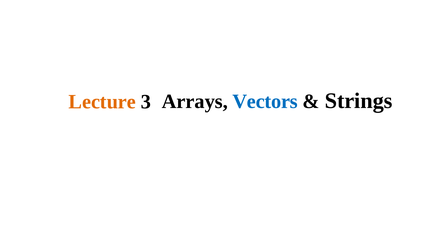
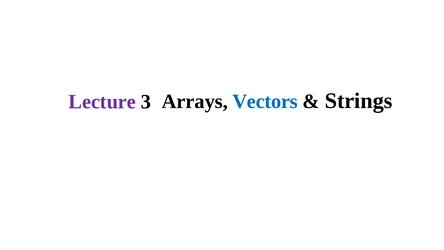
Lecture colour: orange -> purple (102, 102)
